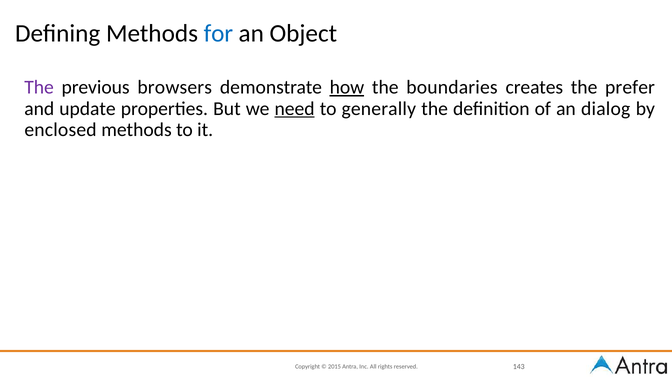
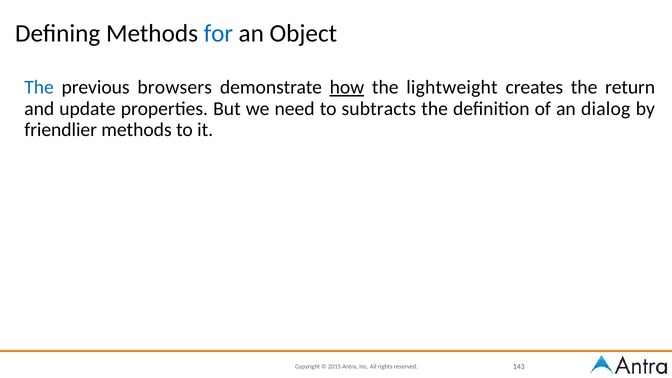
The colour: purple -> blue (39, 87)
boundaries: boundaries -> lightweight (452, 87)
prefer: prefer -> return (630, 87)
need underline: present -> none (295, 109)
generally: generally -> subtracts (379, 109)
enclosed: enclosed -> friendlier (61, 130)
